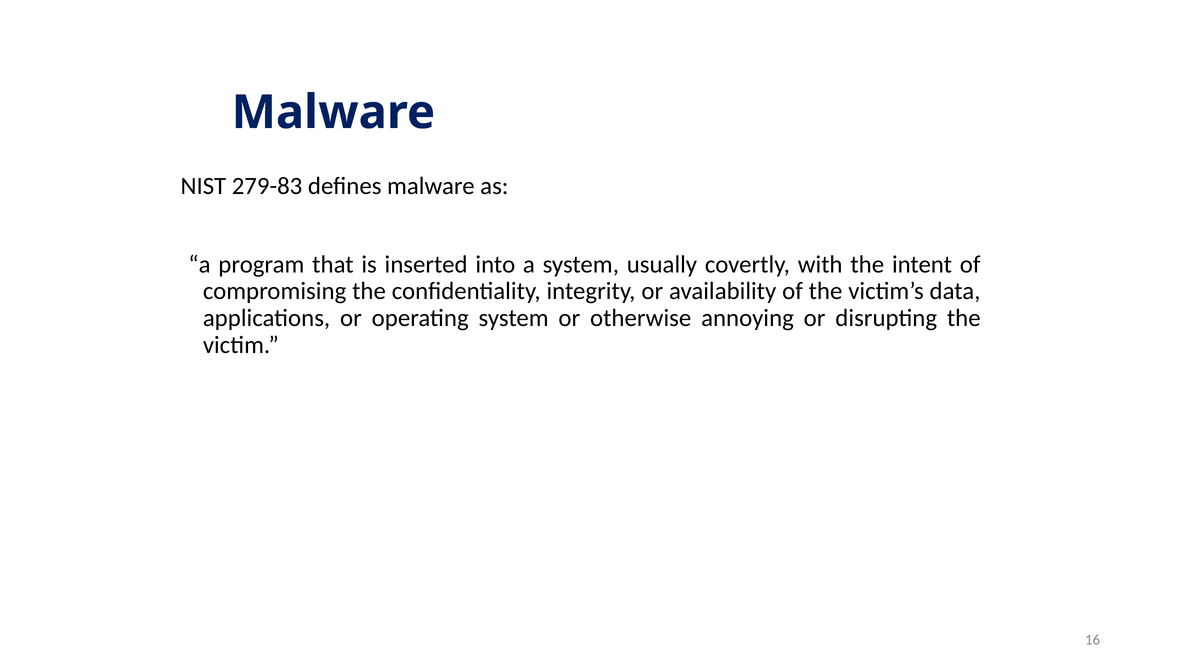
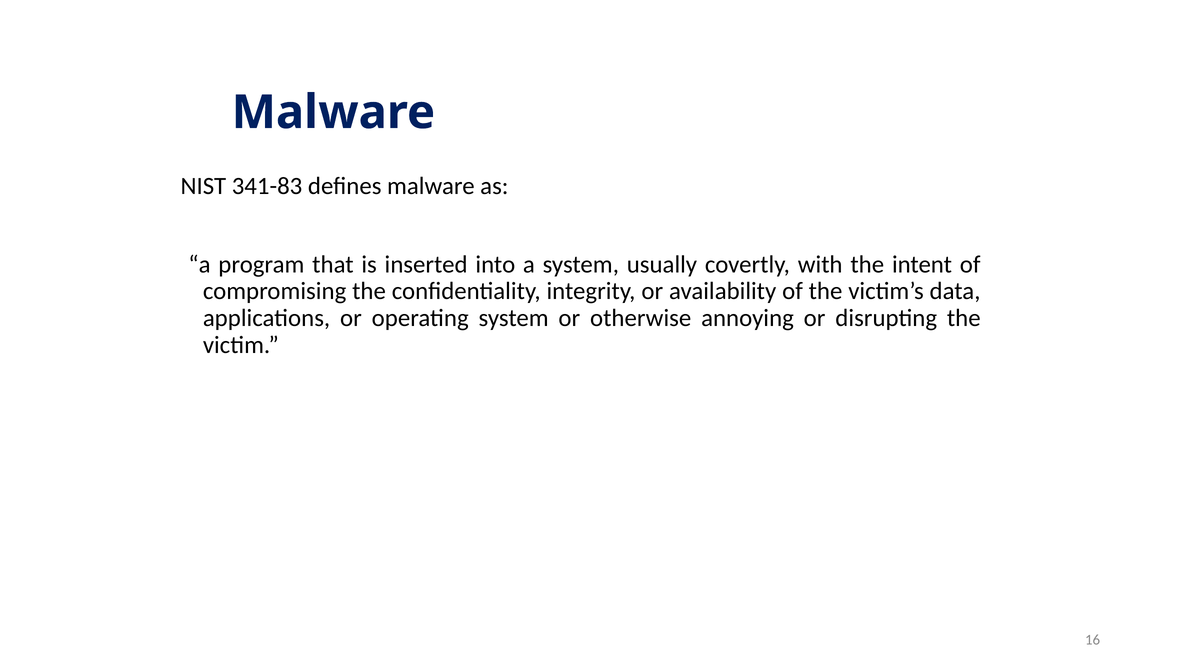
279-83: 279-83 -> 341-83 (267, 186)
